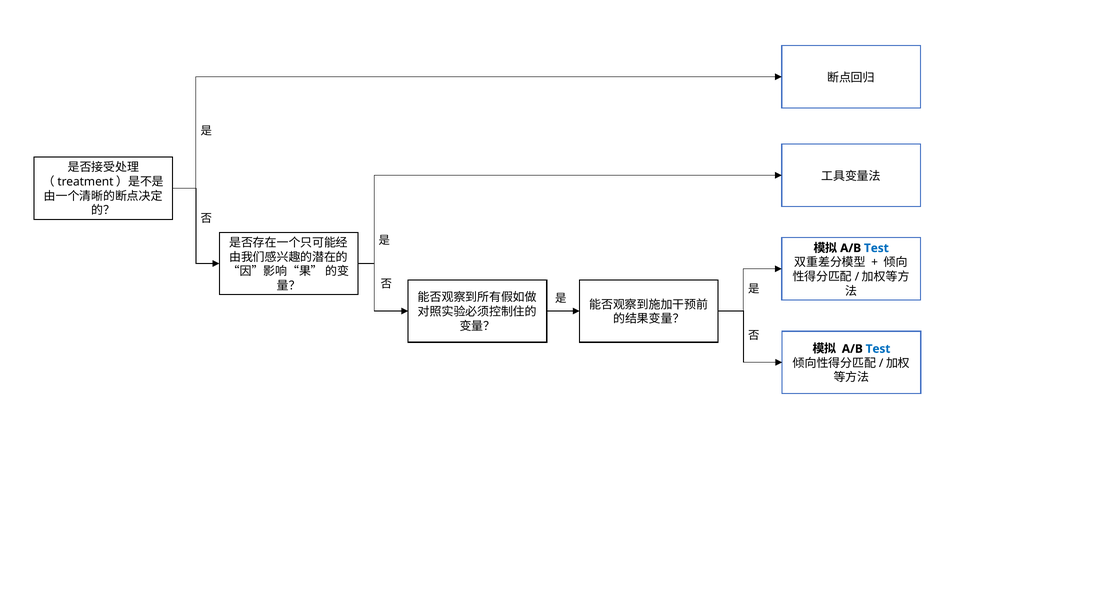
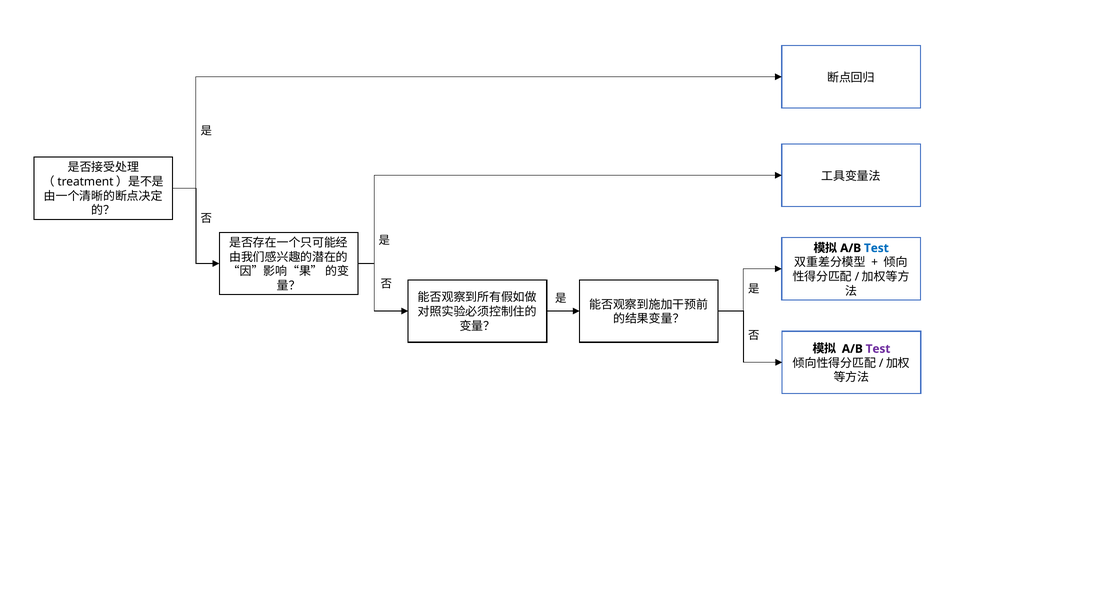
Test colour: blue -> purple (878, 349)
